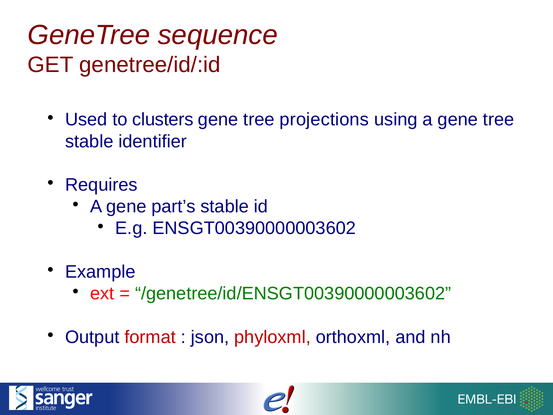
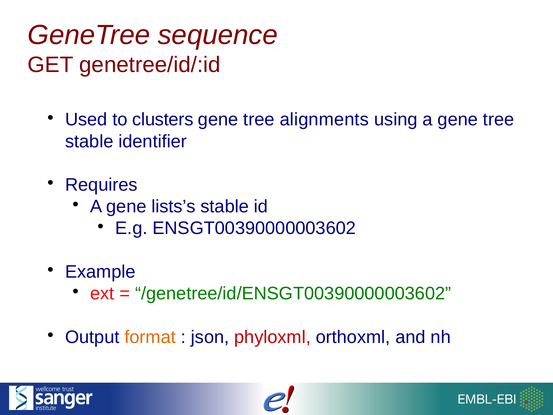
projections: projections -> alignments (324, 120)
part’s: part’s -> lists’s (174, 206)
format colour: red -> orange (150, 337)
